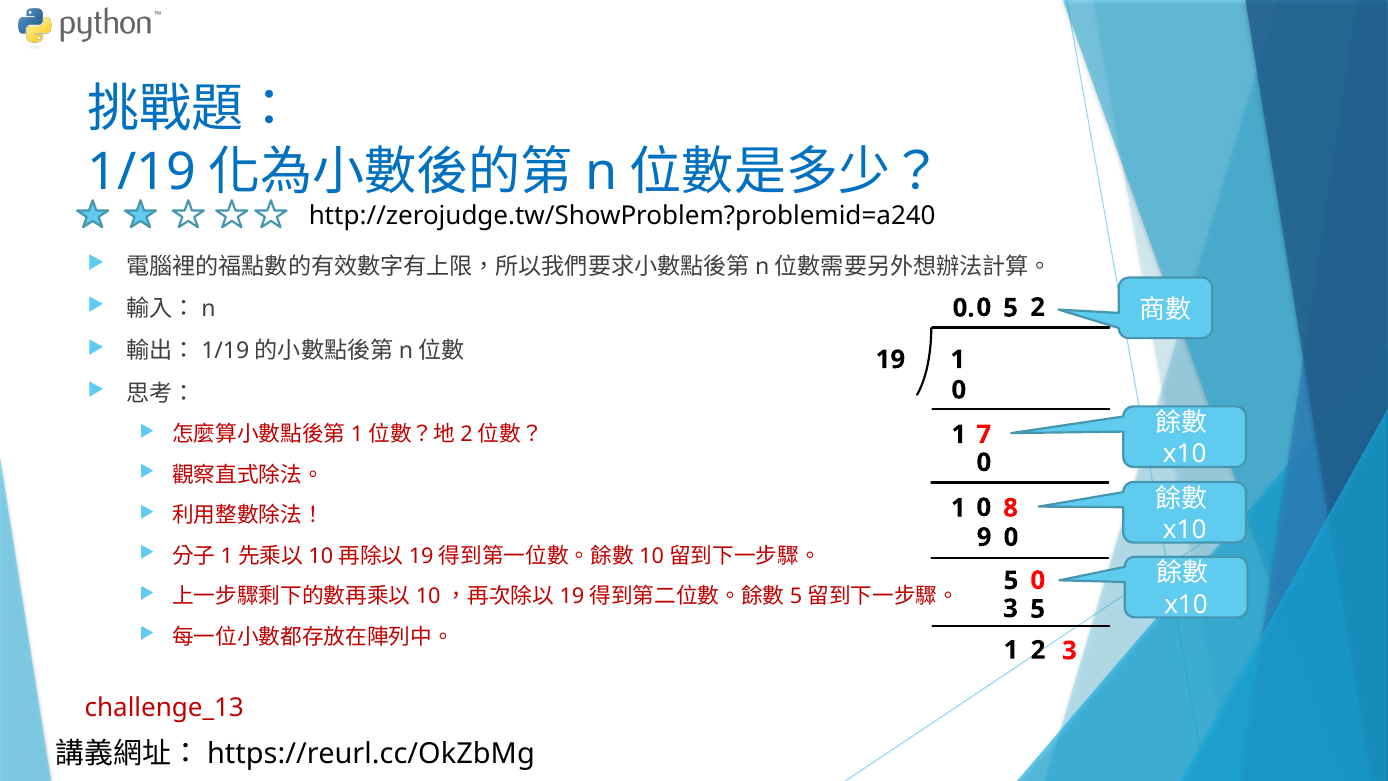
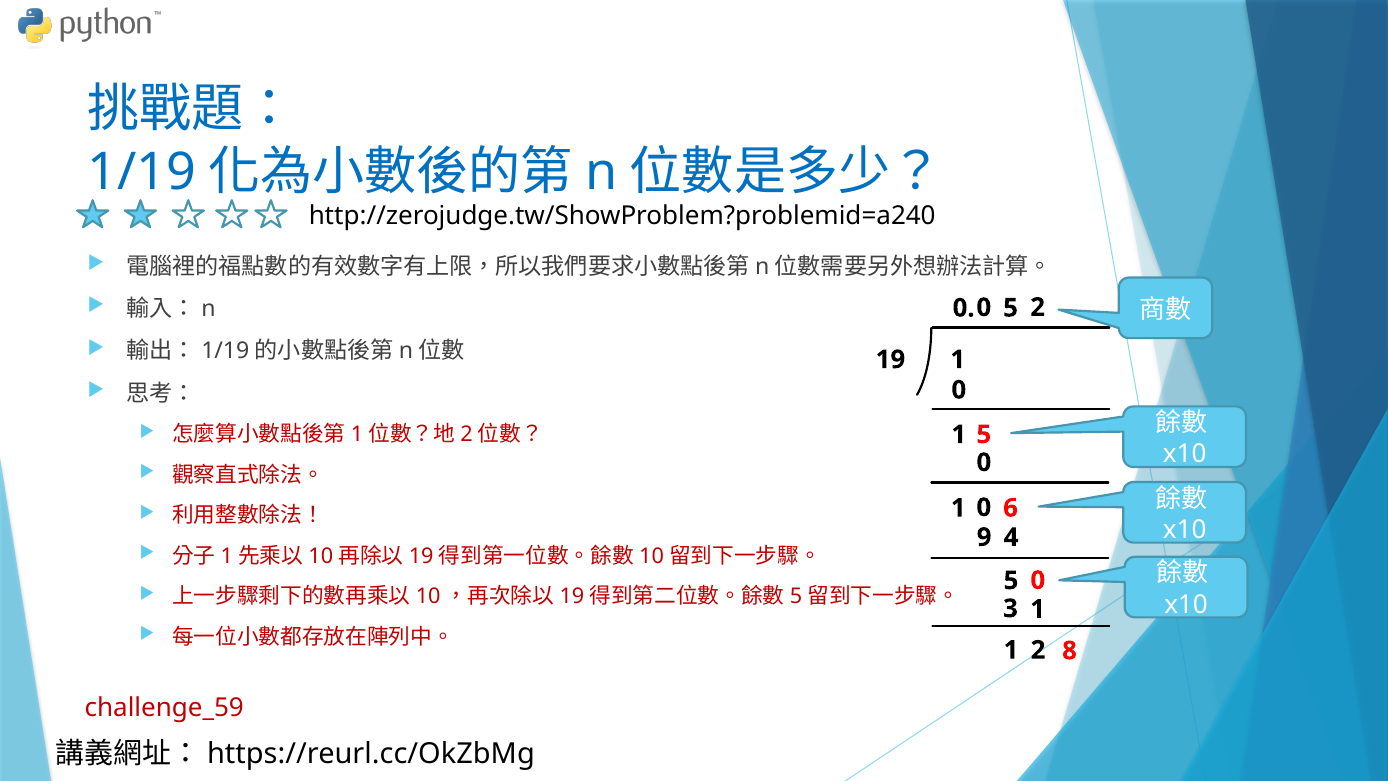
1 7: 7 -> 5 (984, 434)
8: 8 -> 6 (1011, 508)
9 0: 0 -> 4 (1011, 537)
3 5: 5 -> 1 (1038, 609)
1 2 3: 3 -> 8 (1069, 651)
challenge_13: challenge_13 -> challenge_59 (164, 708)
